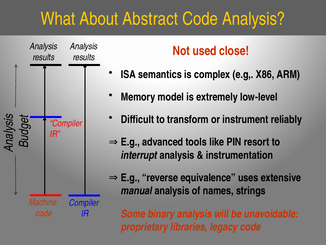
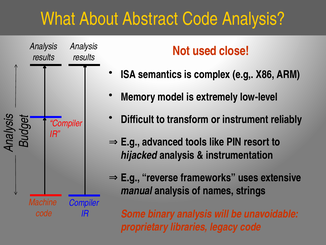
interrupt: interrupt -> hijacked (139, 155)
equivalence: equivalence -> frameworks (208, 177)
